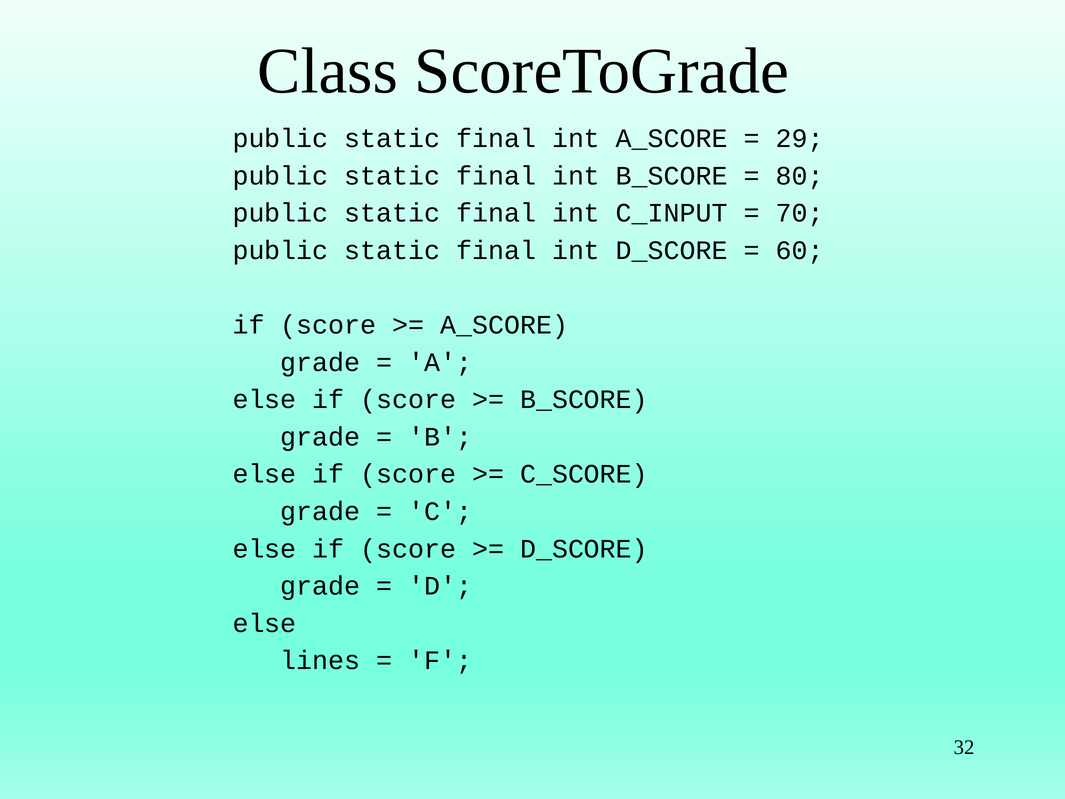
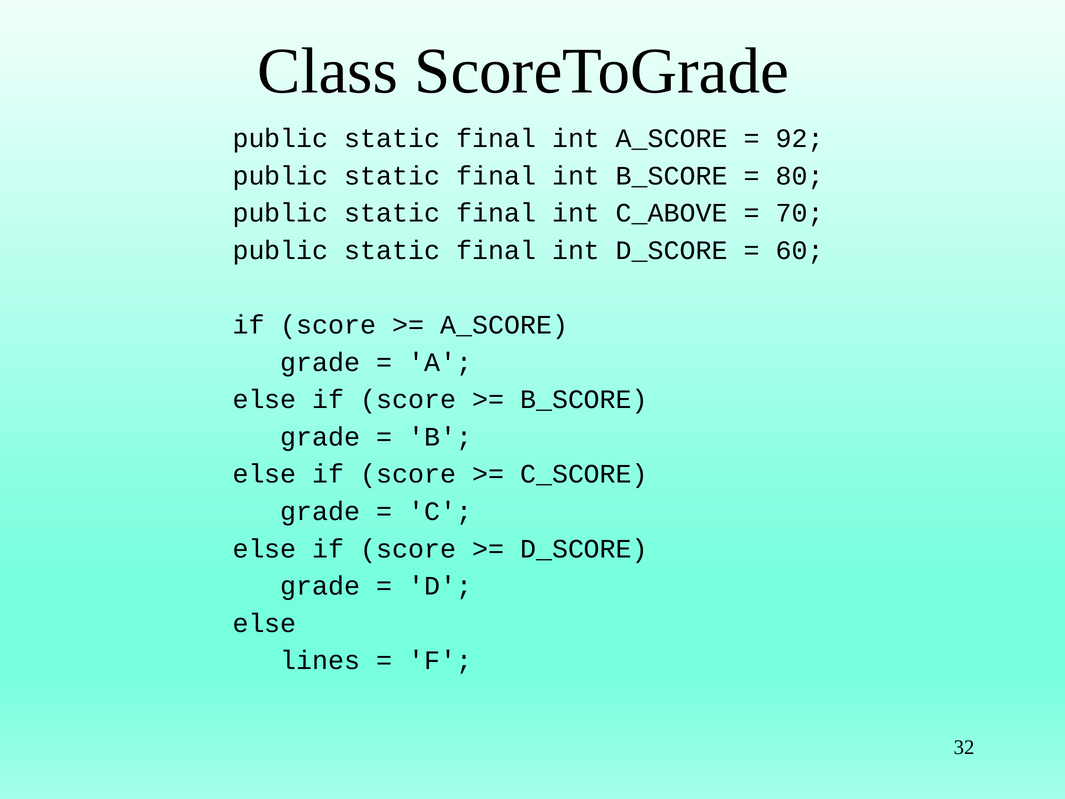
29: 29 -> 92 (800, 139)
C_INPUT: C_INPUT -> C_ABOVE (672, 213)
